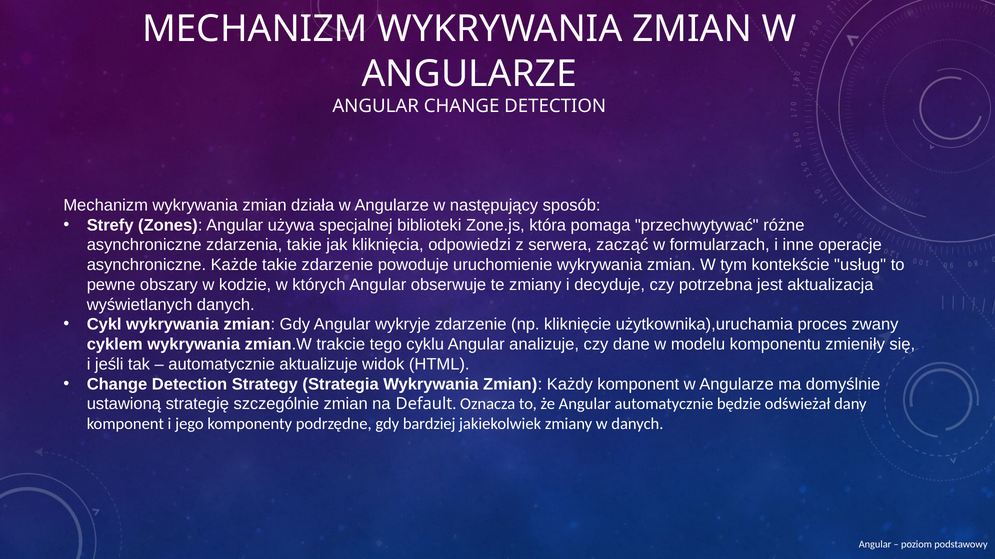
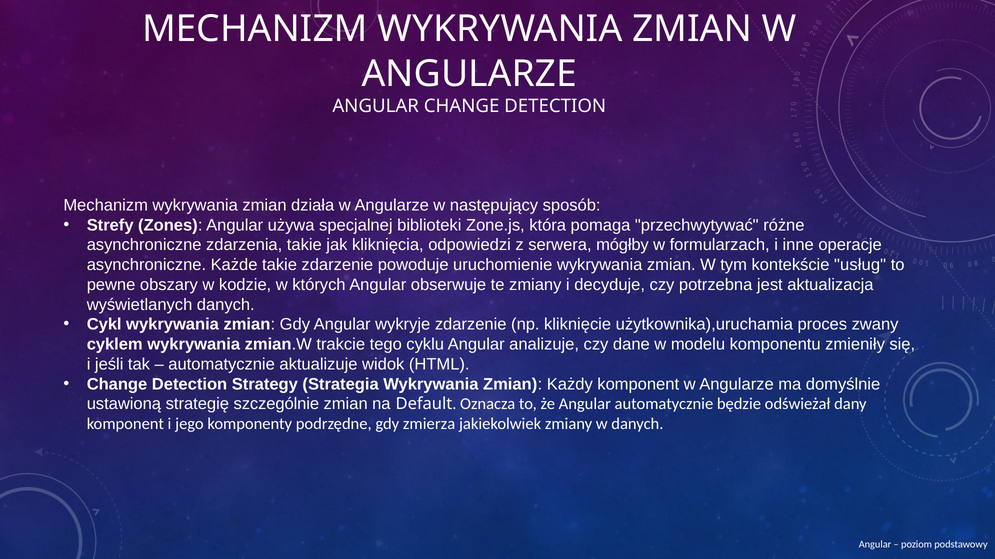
zacząć: zacząć -> mógłby (622, 245)
bardziej: bardziej -> zmierza (429, 424)
